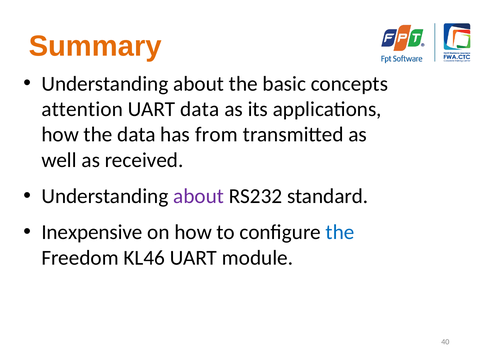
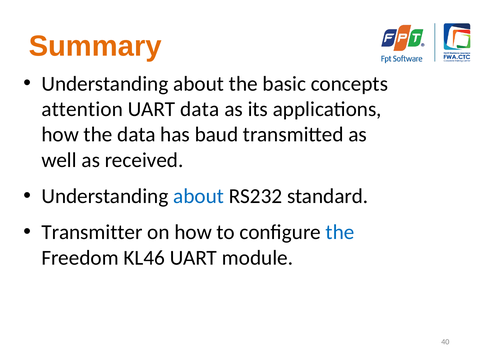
from: from -> baud (217, 135)
about colour: purple -> blue (199, 196)
Inexpensive: Inexpensive -> Transmitter (92, 233)
